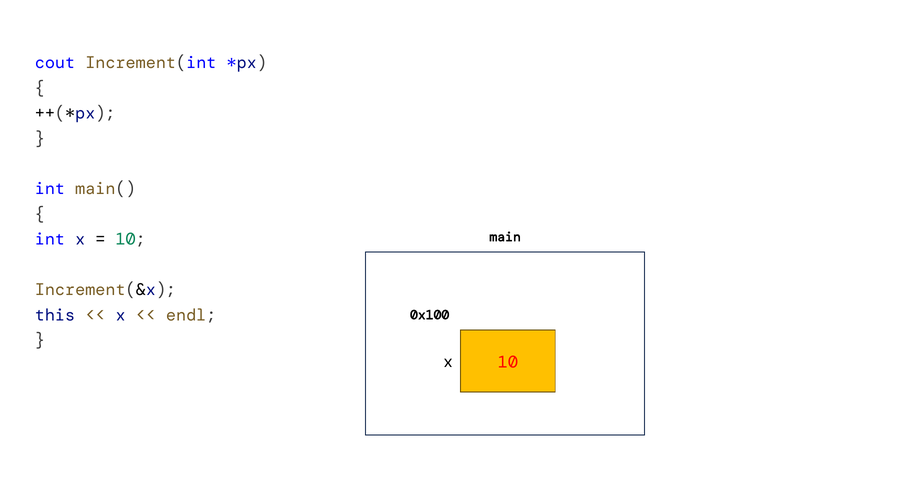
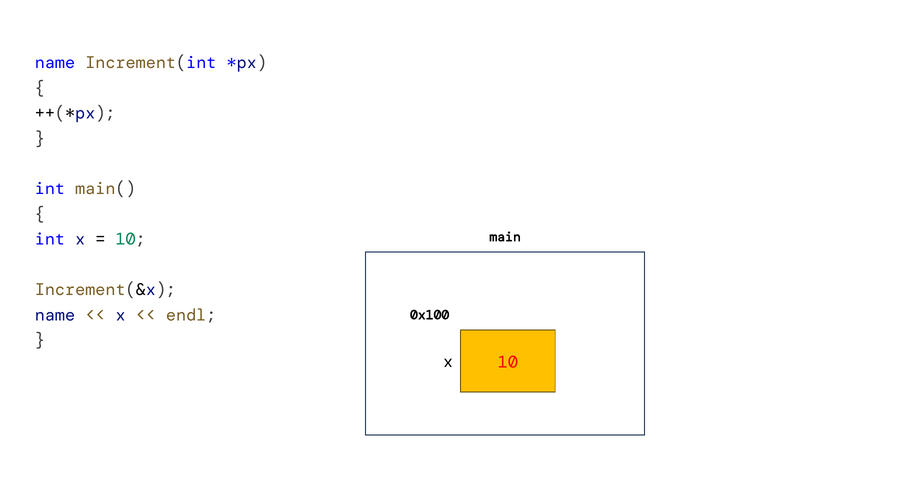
cout: cout -> name (55, 63)
this: this -> name (55, 315)
